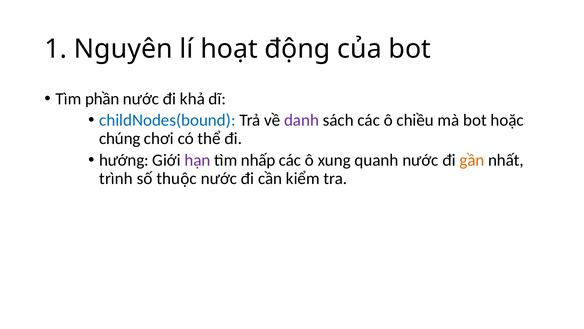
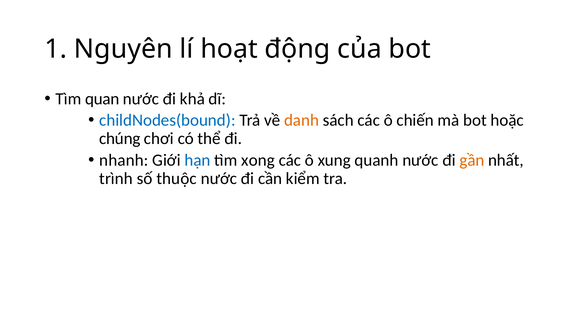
phần: phần -> quan (102, 99)
danh colour: purple -> orange (301, 120)
chiều: chiều -> chiến (415, 120)
hướng: hướng -> nhanh (124, 160)
hạn colour: purple -> blue (197, 160)
nhấp: nhấp -> xong (258, 160)
